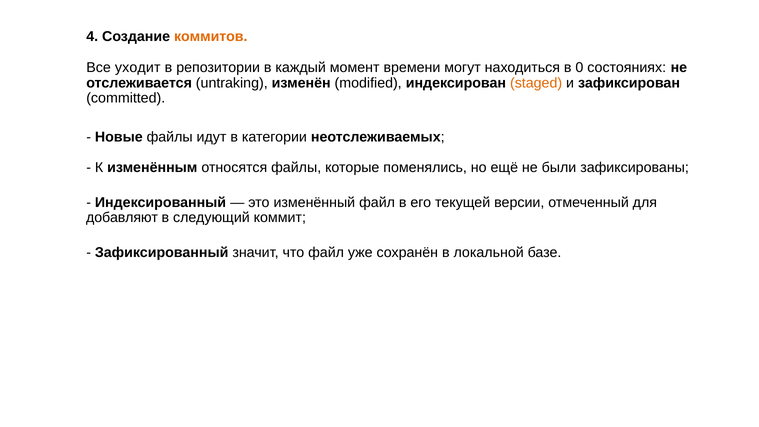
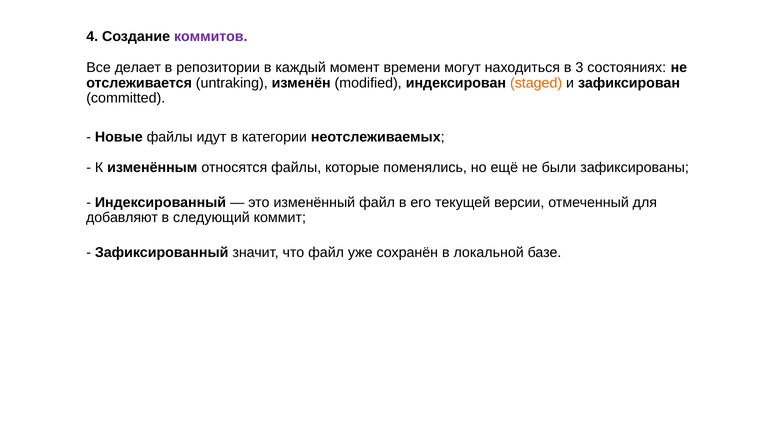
коммитов colour: orange -> purple (211, 37)
уходит: уходит -> делает (138, 67)
0: 0 -> 3 (579, 67)
